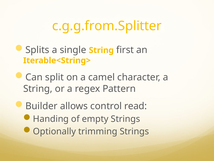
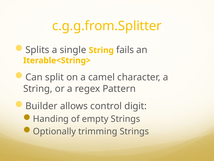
first: first -> fails (125, 50)
read: read -> digit (136, 106)
